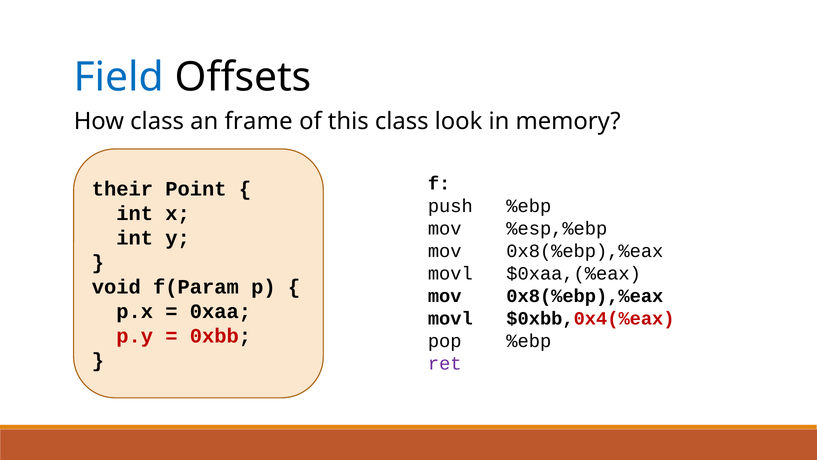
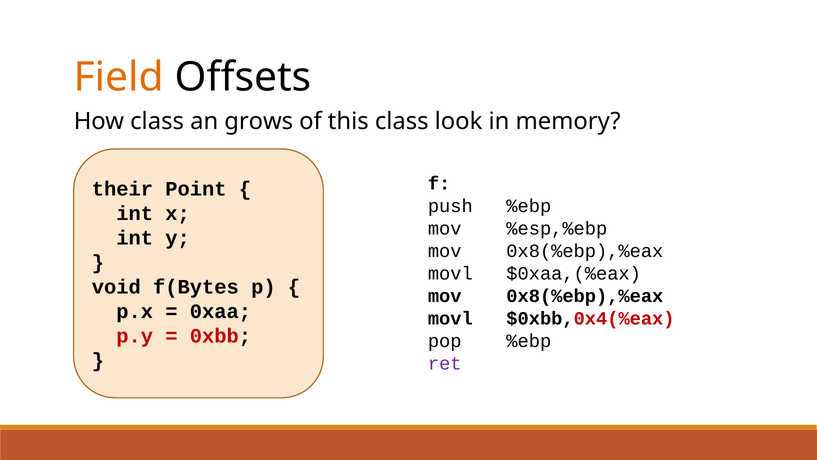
Field colour: blue -> orange (119, 77)
frame: frame -> grows (259, 121)
f(Param: f(Param -> f(Bytes (196, 287)
